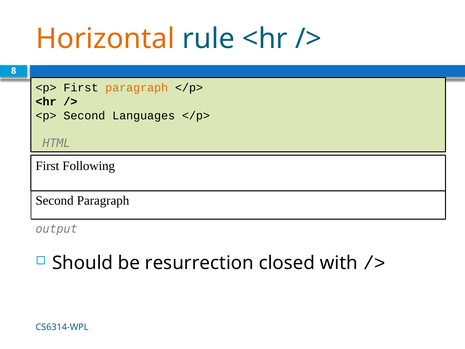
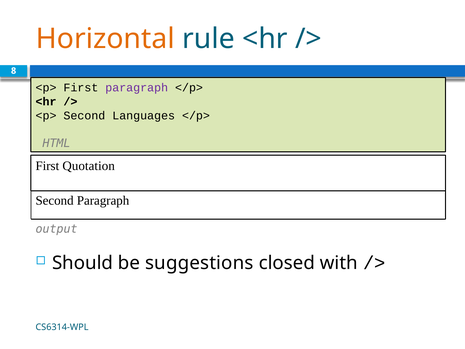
paragraph colour: orange -> purple (137, 88)
Following: Following -> Quotation (89, 166)
resurrection: resurrection -> suggestions (199, 263)
